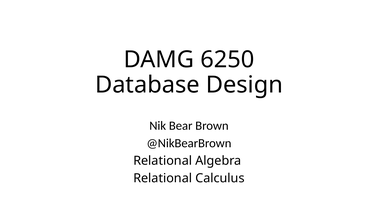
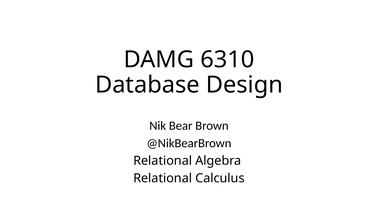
6250: 6250 -> 6310 (227, 60)
